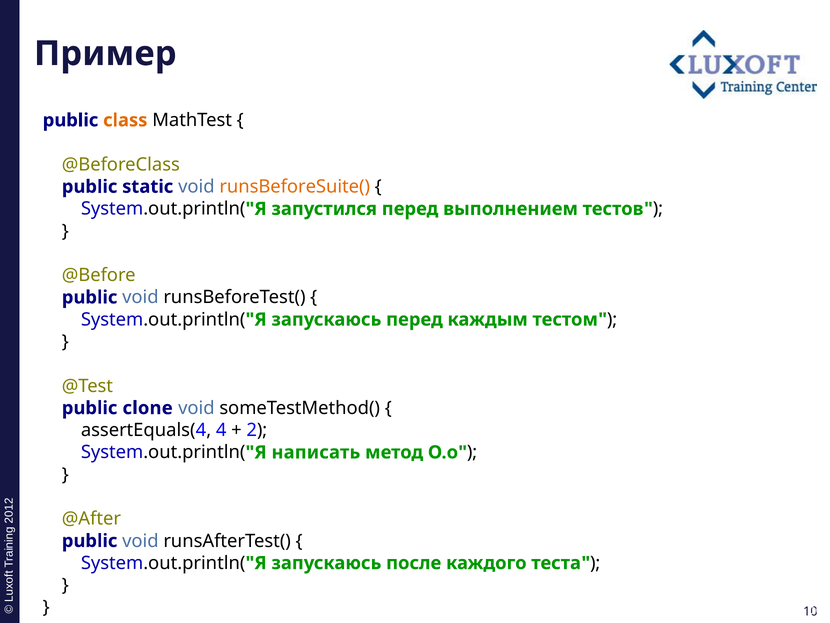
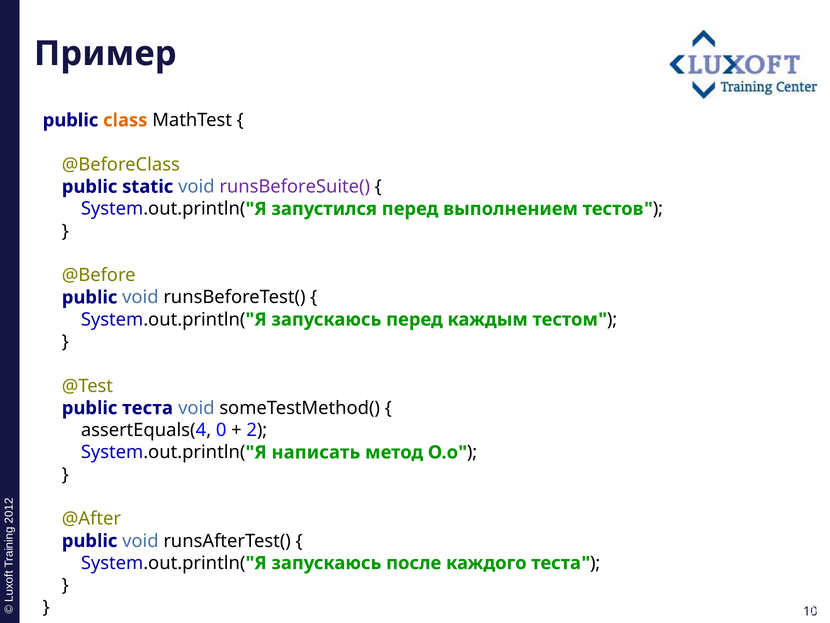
runsBeforeSuite( colour: orange -> purple (295, 187)
public clone: clone -> теста (148, 408)
assertEquals(4 4: 4 -> 0 (221, 430)
